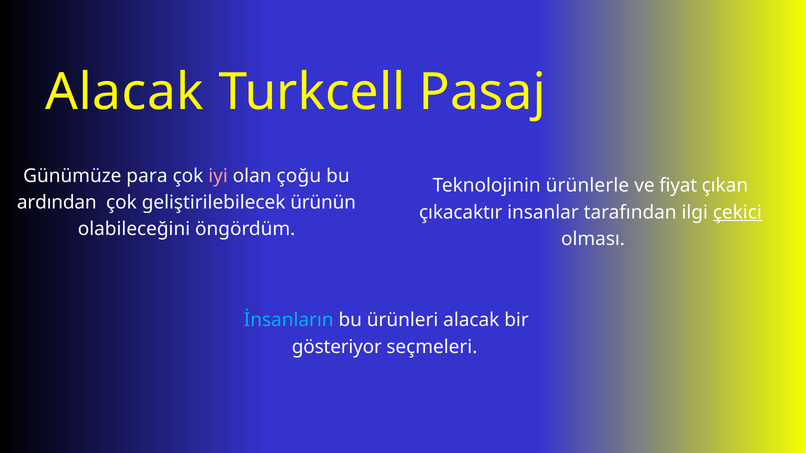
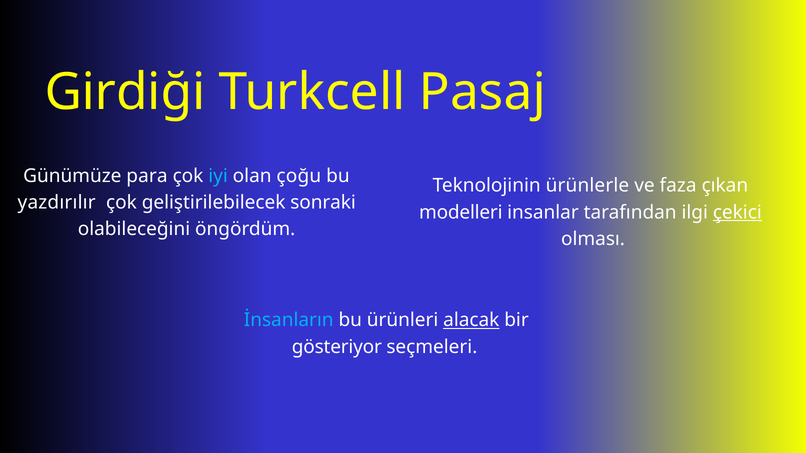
Alacak: Alacak -> Girdiği (125, 92)
iyi colour: pink -> light blue (218, 176)
fiyat: fiyat -> faza (678, 186)
ardından: ardından -> yazdırılır (57, 203)
ürünün: ürünün -> sonraki (323, 203)
çıkacaktır: çıkacaktır -> modelleri (461, 212)
alacak underline: none -> present (471, 320)
